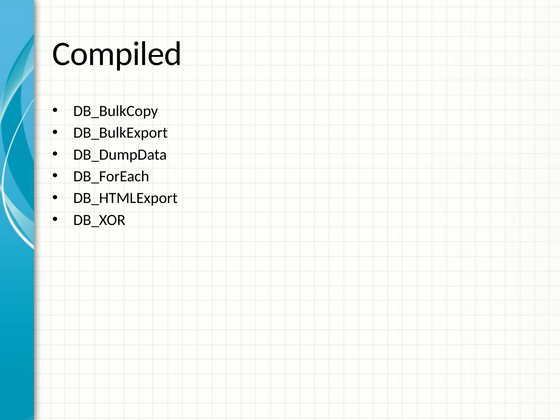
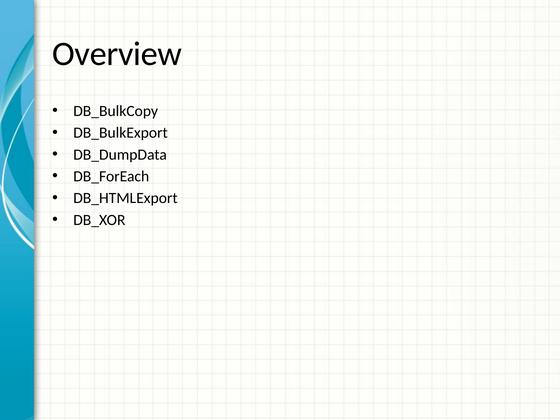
Compiled: Compiled -> Overview (117, 54)
